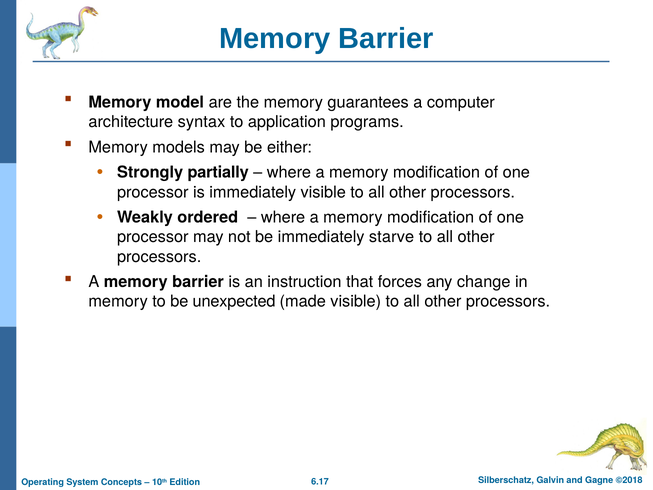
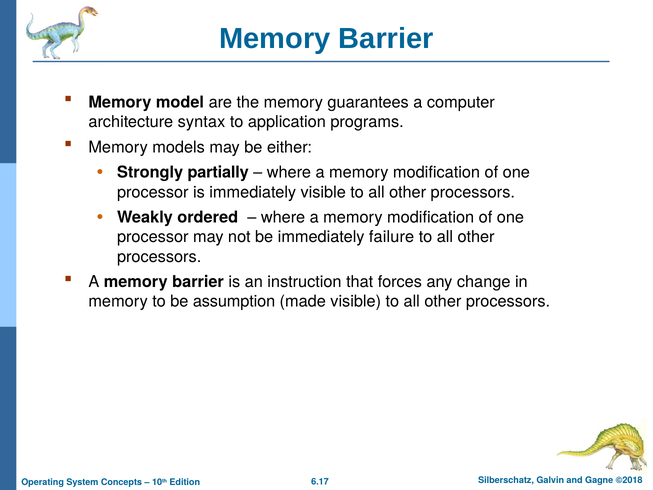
starve: starve -> failure (392, 237)
unexpected: unexpected -> assumption (234, 301)
